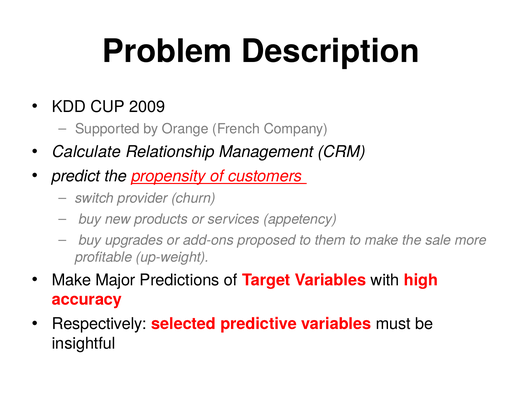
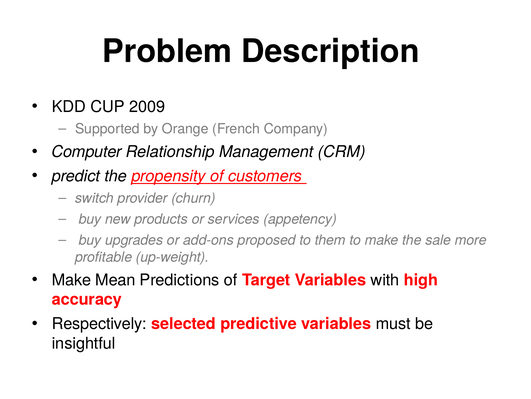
Calculate: Calculate -> Computer (87, 152)
Major: Major -> Mean (115, 280)
